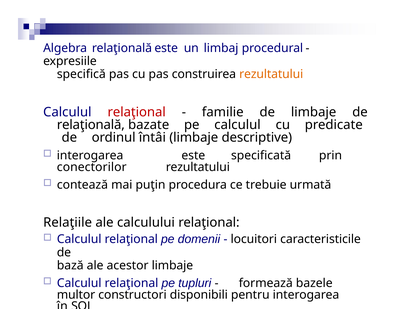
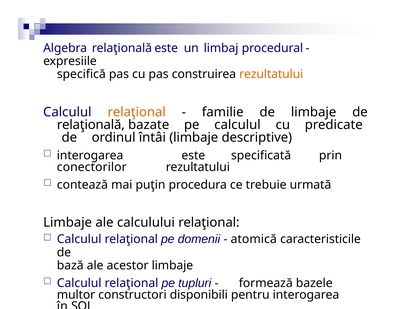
relaţional colour: red -> orange (137, 112)
Relaţiile: Relaţiile -> Limbaje (68, 223)
locuitori: locuitori -> atomică (254, 239)
